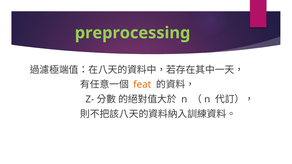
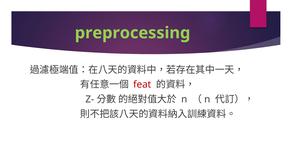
feat colour: orange -> red (142, 85)
